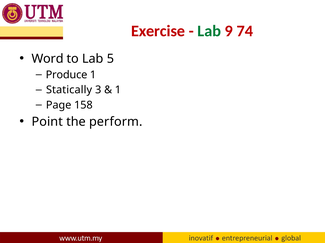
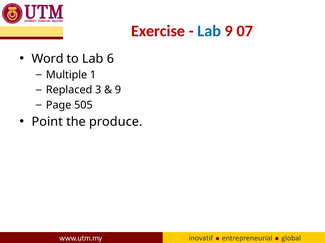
Lab colour: green -> blue (209, 31)
74: 74 -> 07 (245, 31)
5: 5 -> 6 (110, 59)
Produce: Produce -> Multiple (67, 75)
Statically: Statically -> Replaced (69, 90)
1: 1 -> 9 (118, 90)
158: 158 -> 505 (83, 105)
perform: perform -> produce (116, 122)
